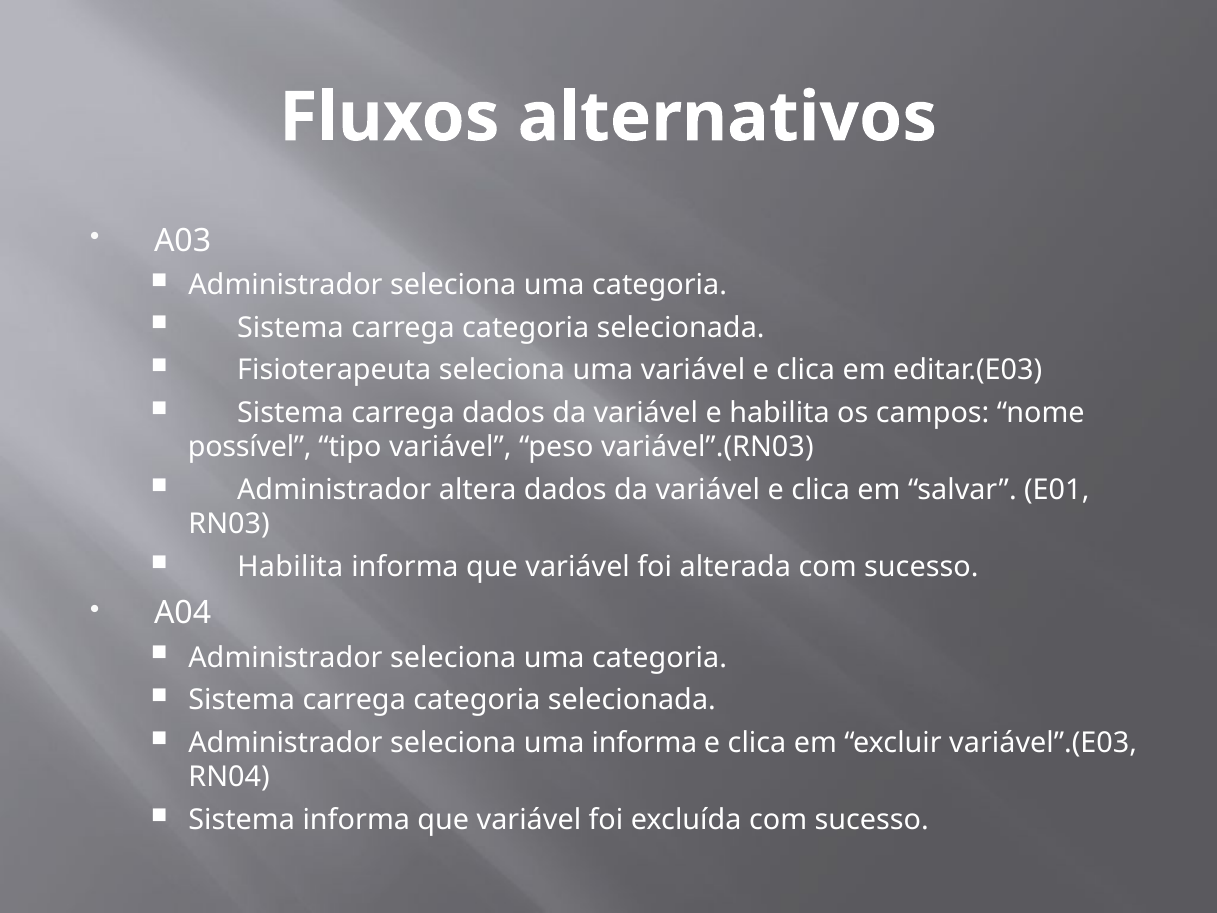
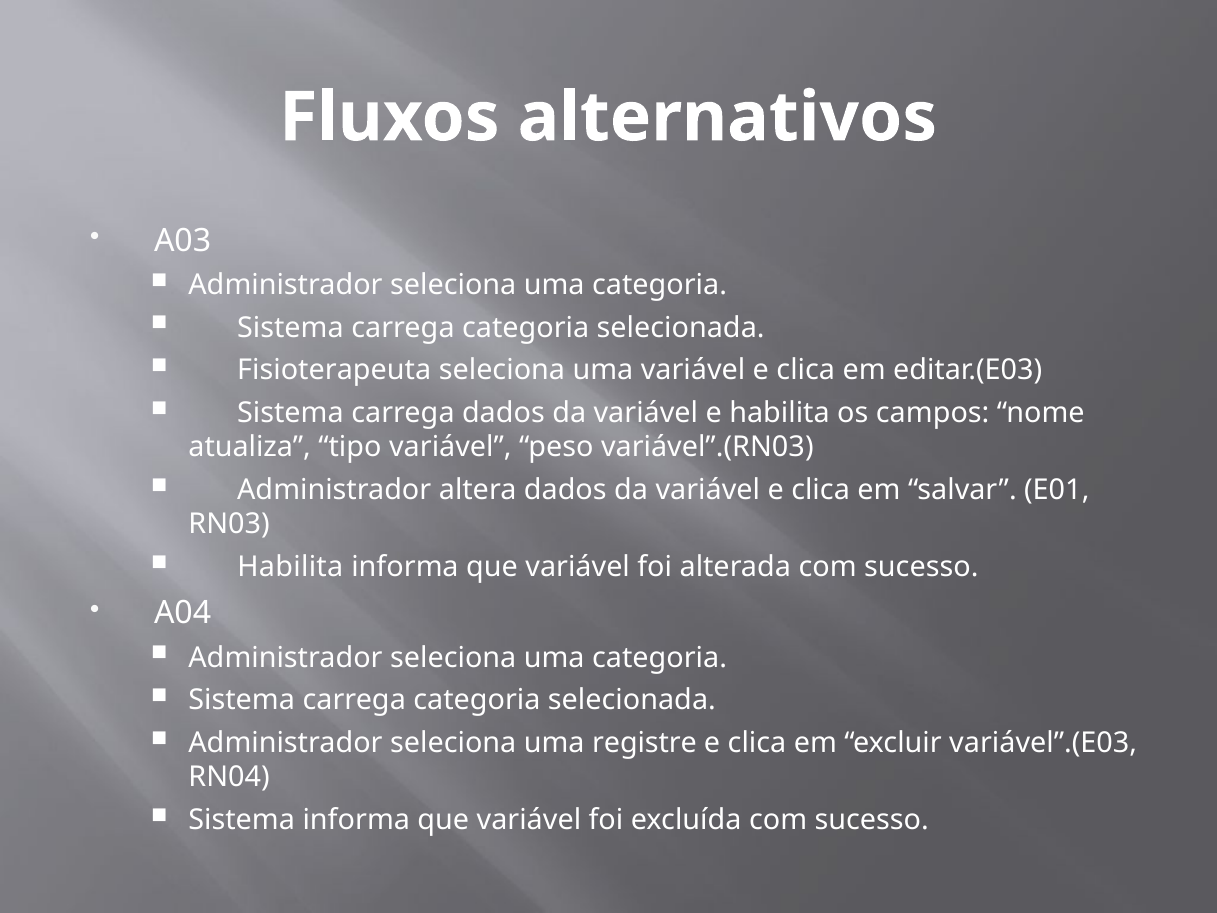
possível: possível -> atualiza (250, 447)
uma informa: informa -> registre (644, 743)
